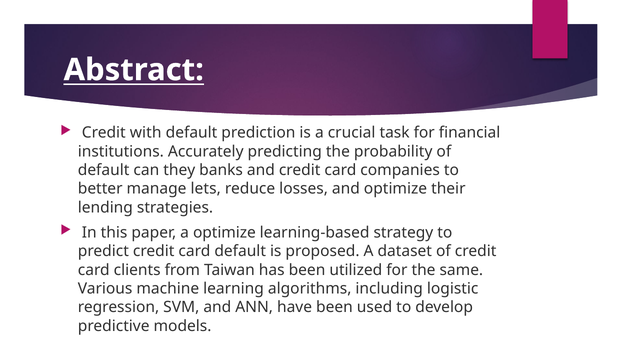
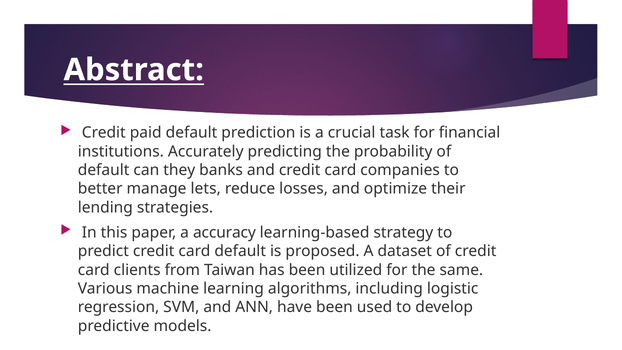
with: with -> paid (146, 133)
a optimize: optimize -> accuracy (224, 233)
